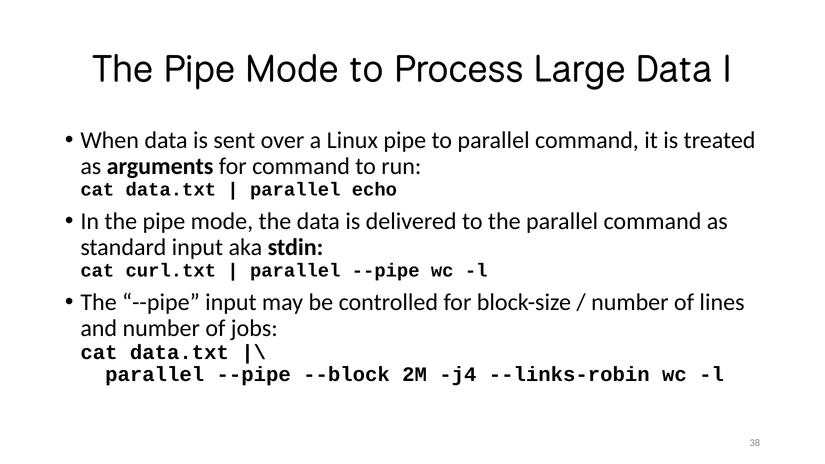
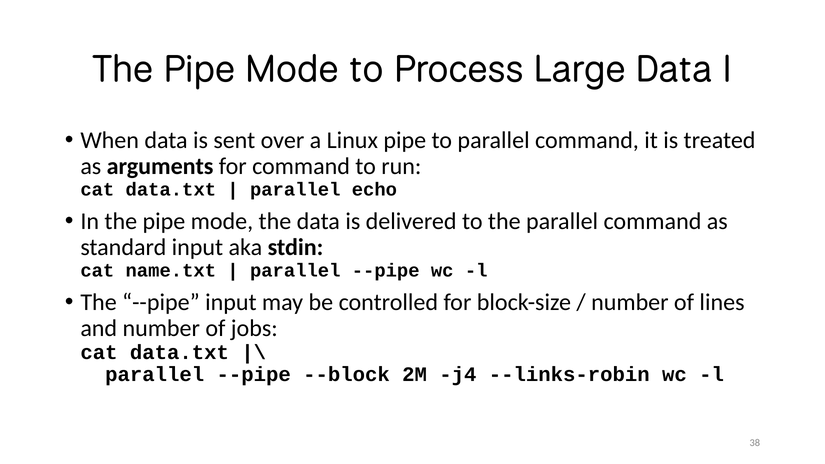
curl.txt: curl.txt -> name.txt (171, 271)
